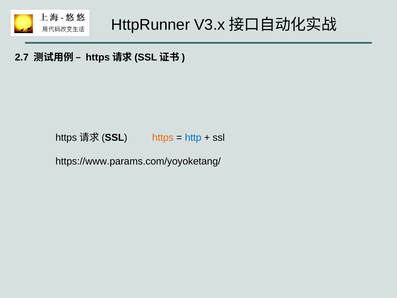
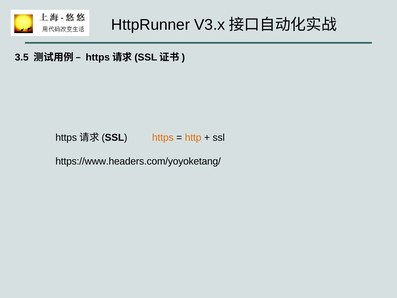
2.7: 2.7 -> 3.5 (22, 57)
http colour: blue -> orange (193, 137)
https://www.params.com/yoyoketang/: https://www.params.com/yoyoketang/ -> https://www.headers.com/yoyoketang/ (138, 161)
